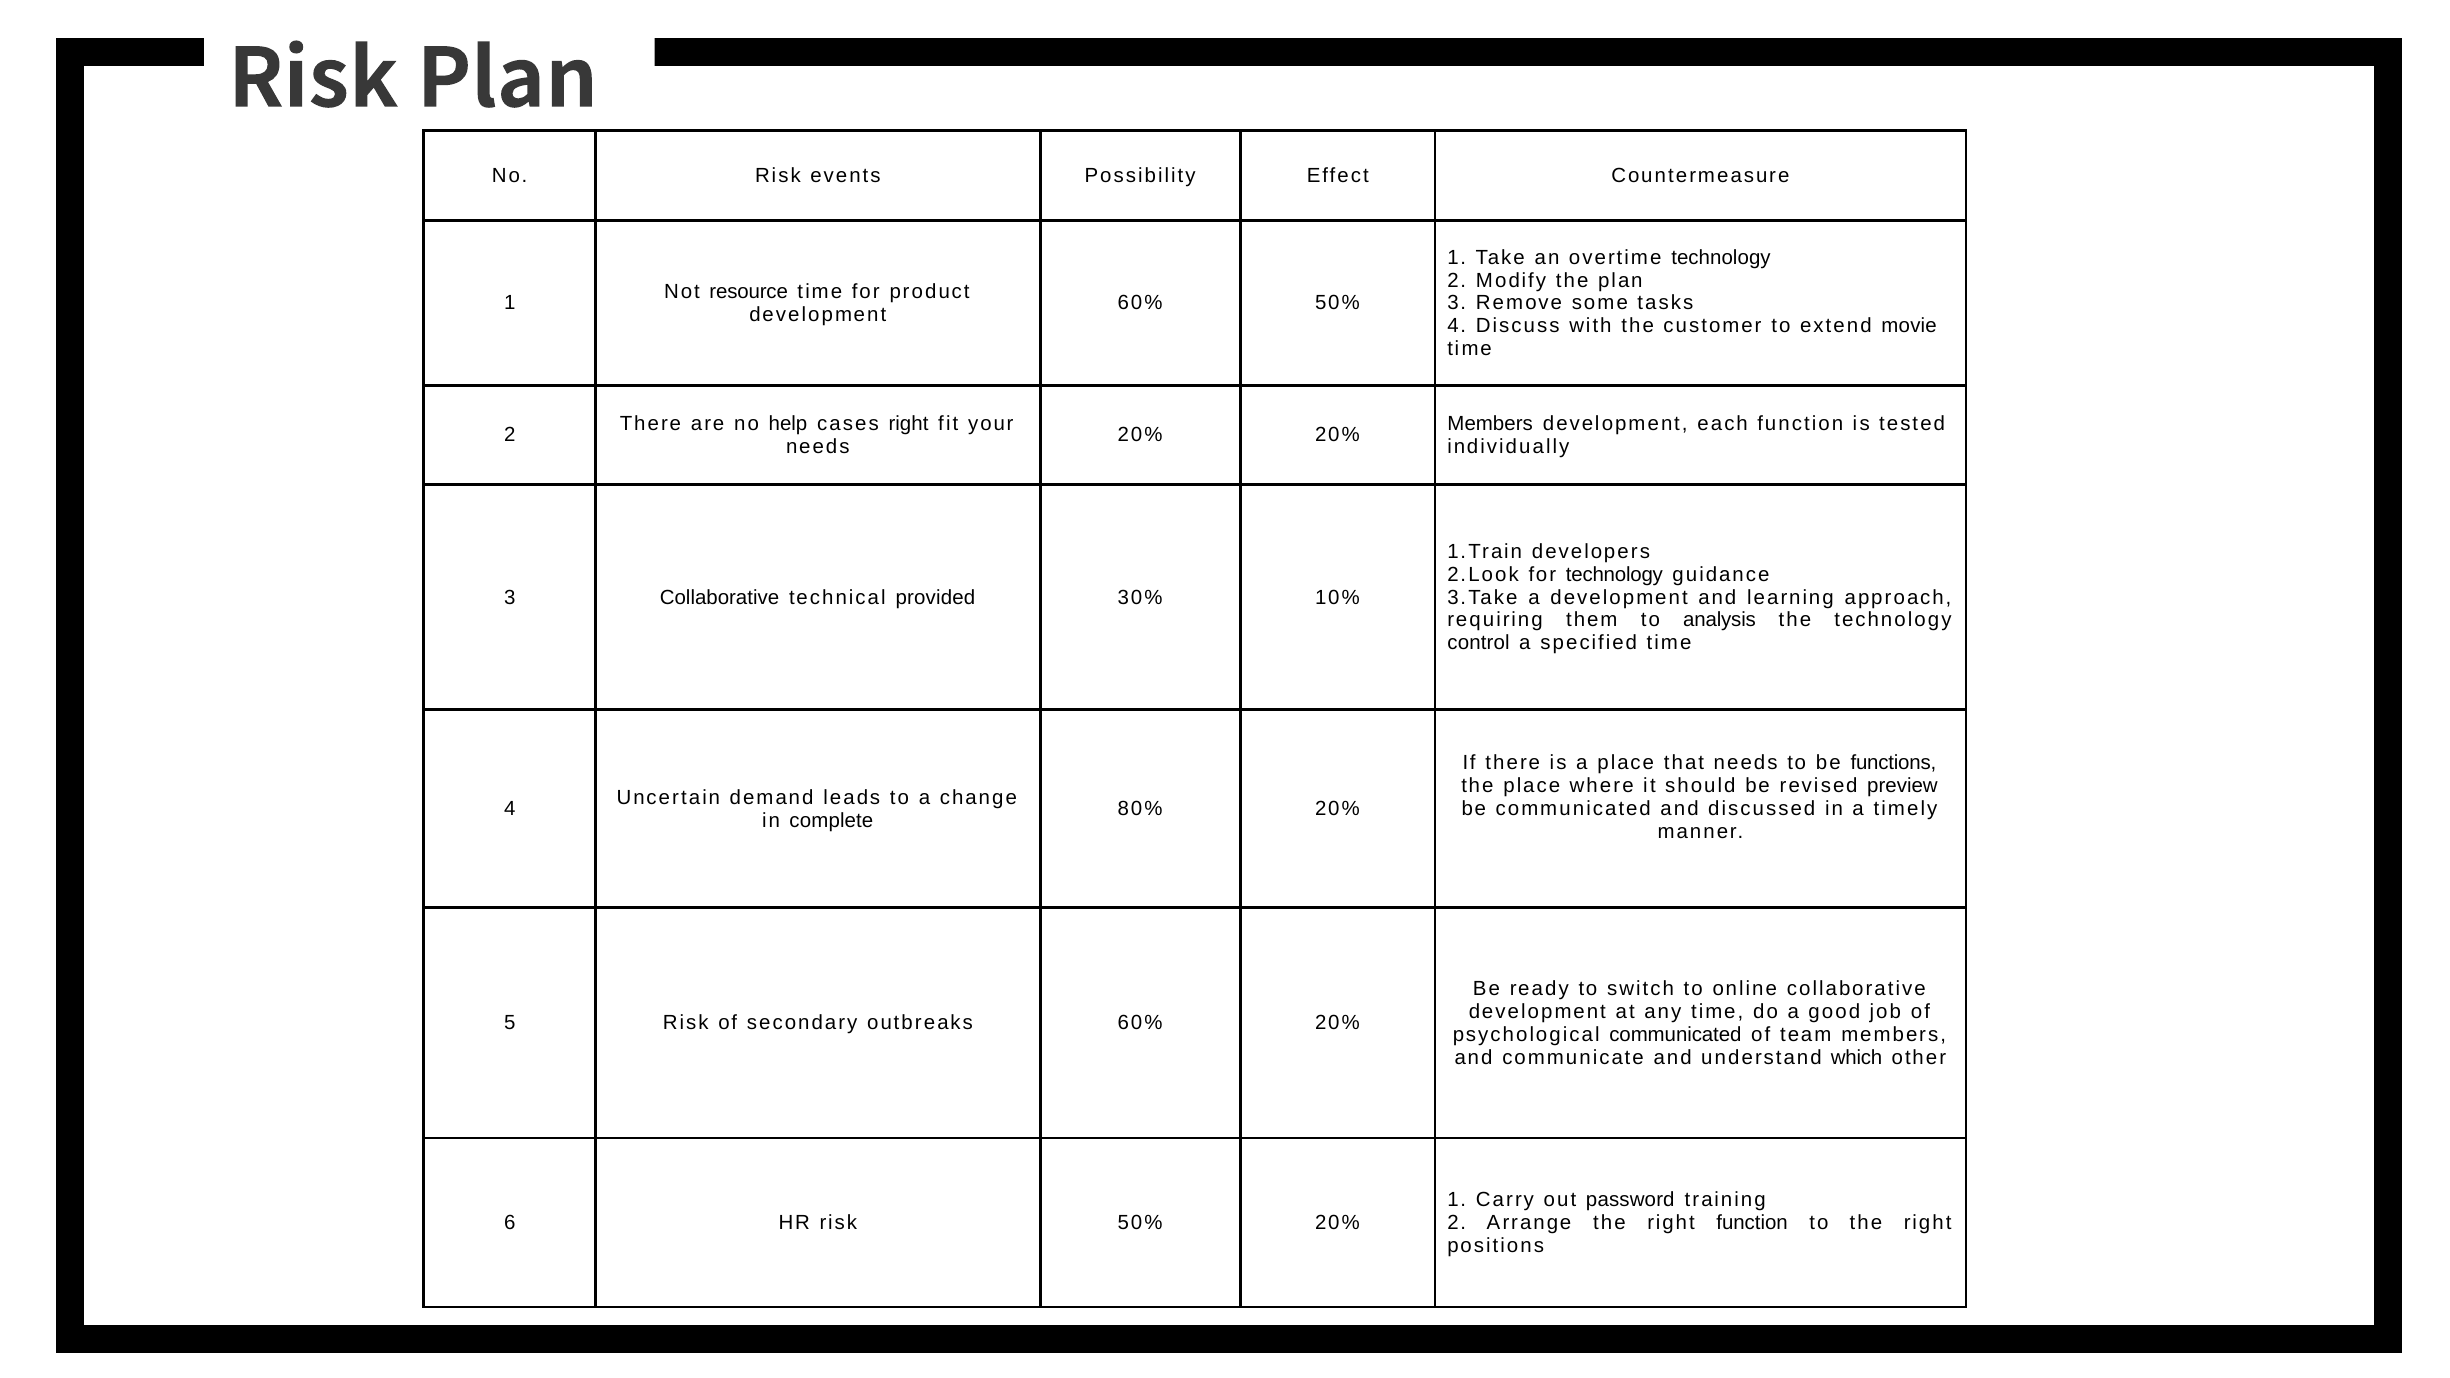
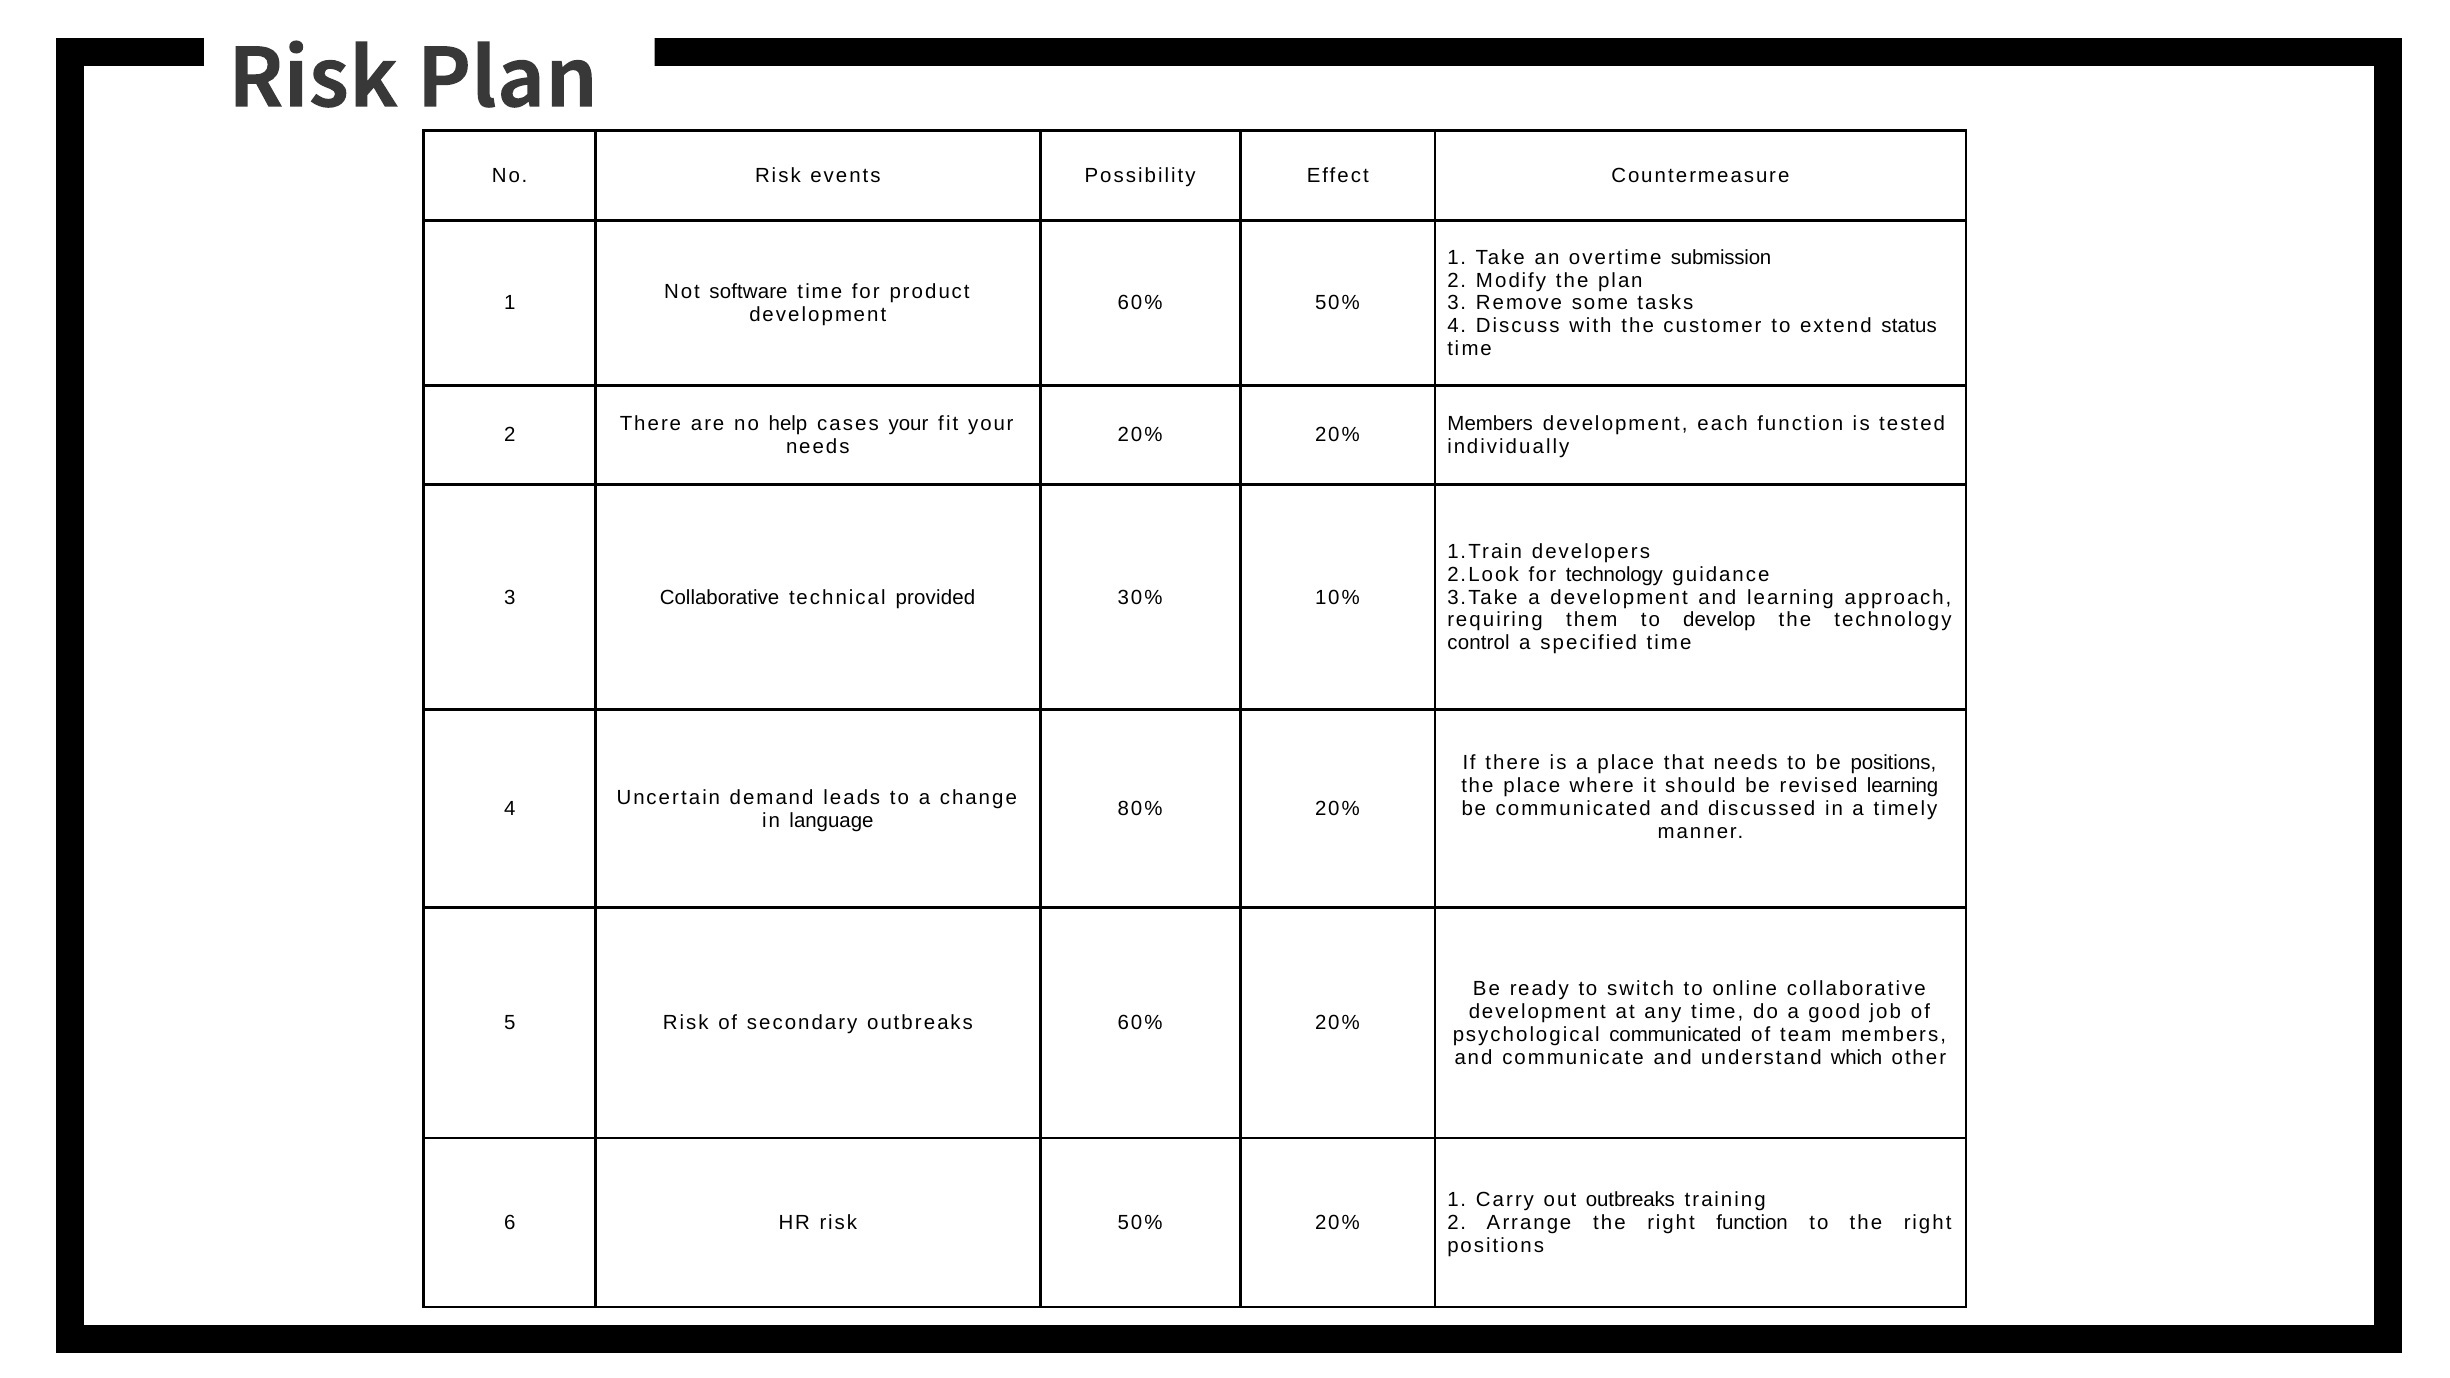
overtime technology: technology -> submission (1721, 257)
resource: resource -> software (749, 292)
movie: movie -> status (1909, 326)
cases right: right -> your (909, 424)
analysis: analysis -> develop (1719, 620)
be functions: functions -> positions (1893, 763)
revised preview: preview -> learning (1903, 786)
complete: complete -> language (831, 820)
out password: password -> outbreaks (1630, 1200)
